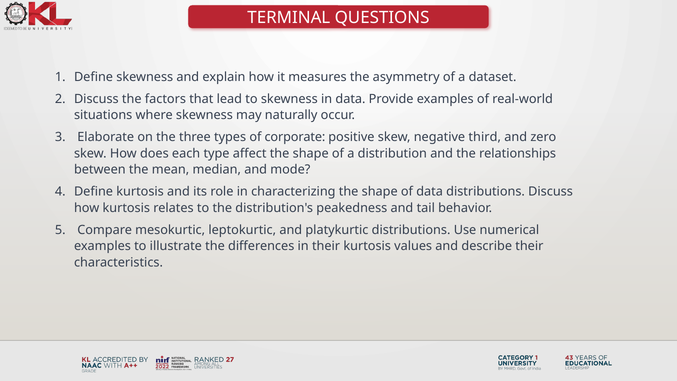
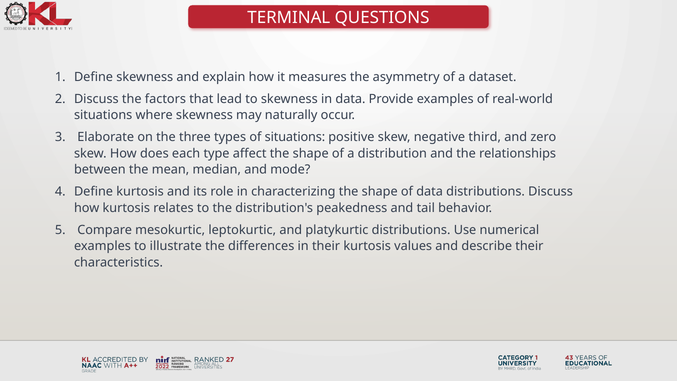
of corporate: corporate -> situations (295, 137)
